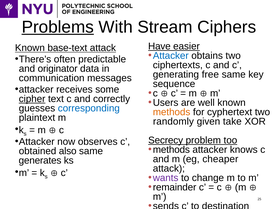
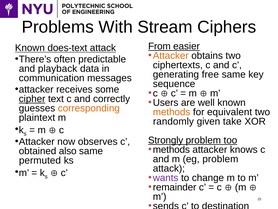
Problems underline: present -> none (58, 27)
Have: Have -> From (159, 46)
base-text: base-text -> does-text (67, 48)
Attacker colour: blue -> orange (171, 55)
originator: originator -> playback (58, 68)
corresponding colour: blue -> orange (89, 108)
cyphertext: cyphertext -> equivalent (230, 112)
Secrecy: Secrecy -> Strongly (166, 140)
eg cheaper: cheaper -> problem (220, 159)
generates: generates -> permuted (40, 160)
